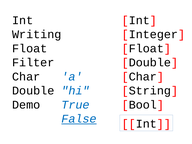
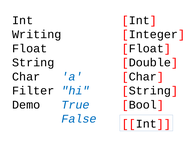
Filter: Filter -> String (33, 63)
Double: Double -> Filter (33, 91)
False underline: present -> none (79, 119)
